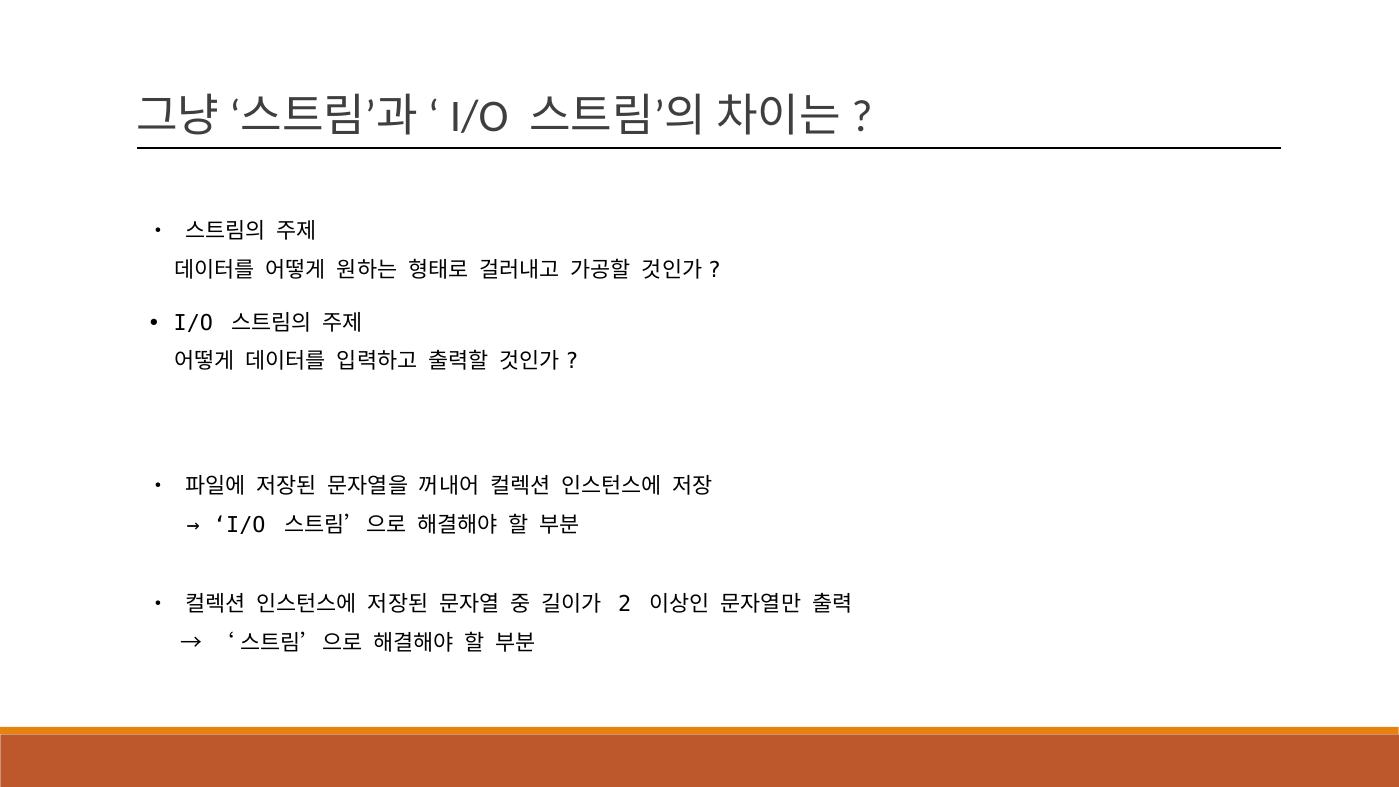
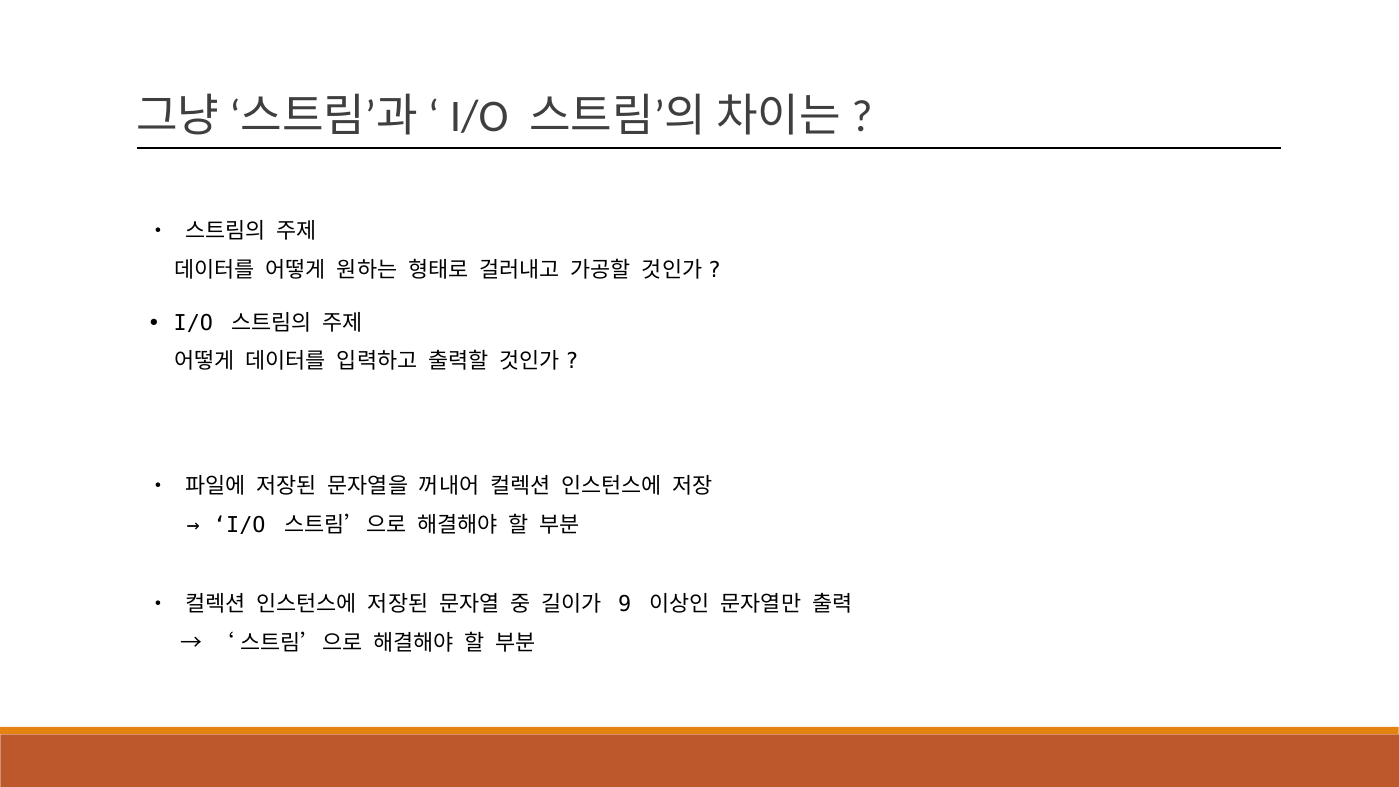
2: 2 -> 9 (625, 604)
